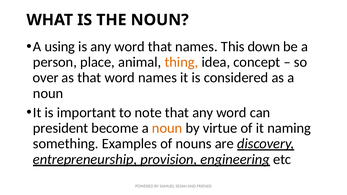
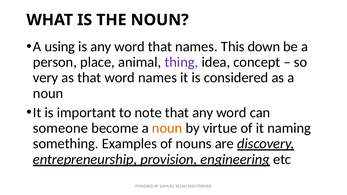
thing colour: orange -> purple (181, 62)
over: over -> very (46, 78)
president: president -> someone (61, 128)
